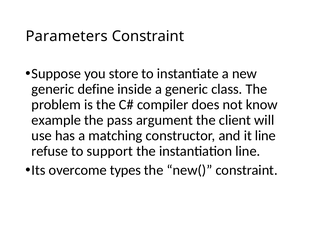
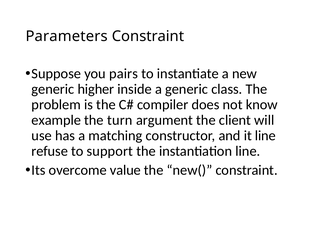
store: store -> pairs (124, 74)
define: define -> higher (96, 89)
pass: pass -> turn (120, 120)
types: types -> value (125, 170)
